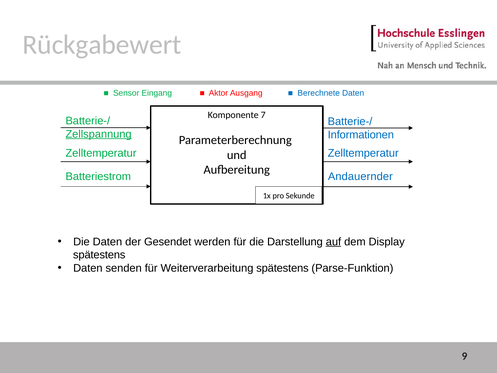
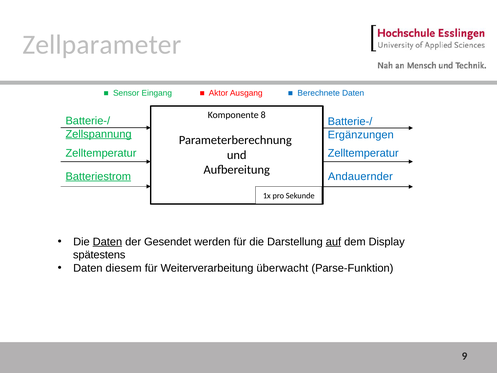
Rückgabewert: Rückgabewert -> Zellparameter (102, 45)
7: 7 -> 8 (263, 115)
Informationen: Informationen -> Ergänzungen (361, 135)
Batteriestrom underline: none -> present (98, 176)
Daten underline: none -> present (107, 242)
senden: senden -> diesem (124, 268)
Weiterverarbeitung spätestens: spätestens -> überwacht (282, 268)
